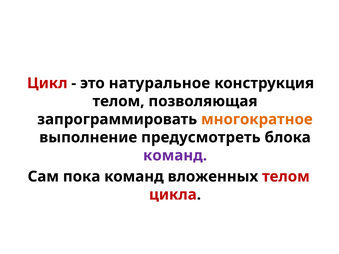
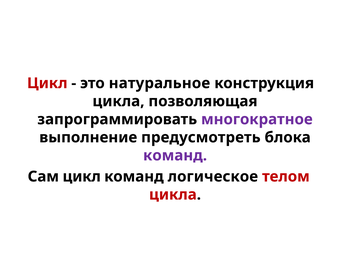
телом: телом -> цикла (118, 101)
многократное colour: orange -> purple (257, 119)
Сам пока: пока -> цикл (82, 177)
вложенных: вложенных -> логическое (213, 177)
